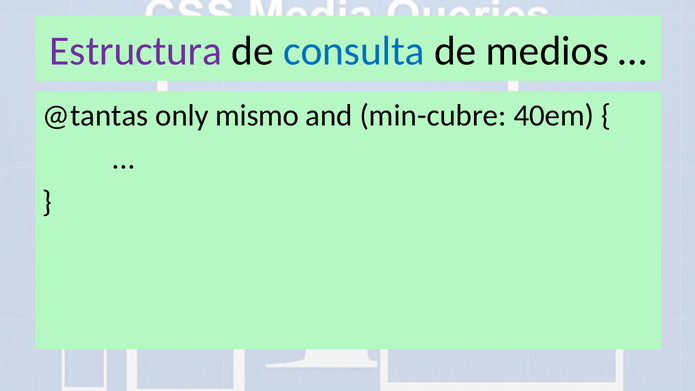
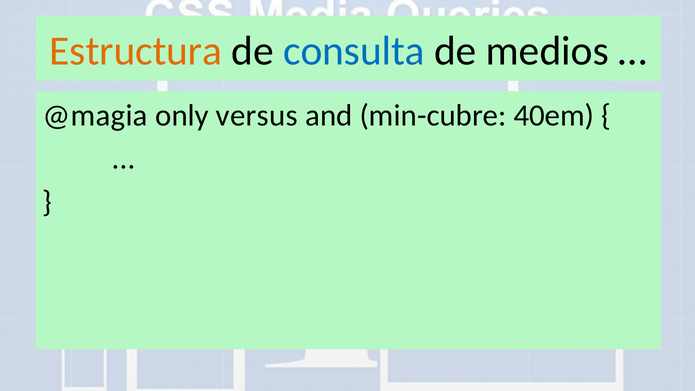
Estructura colour: purple -> orange (136, 51)
@tantas: @tantas -> @magia (95, 115)
mismo: mismo -> versus (257, 115)
